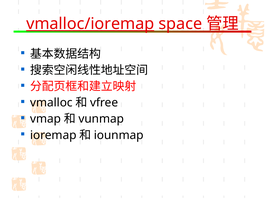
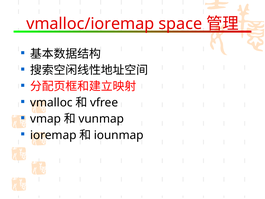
vmalloc/ioremap underline: present -> none (90, 24)
